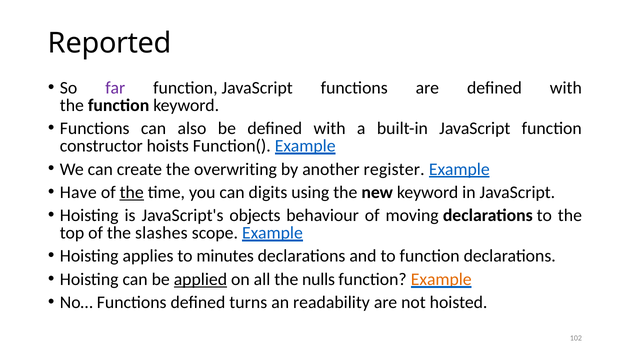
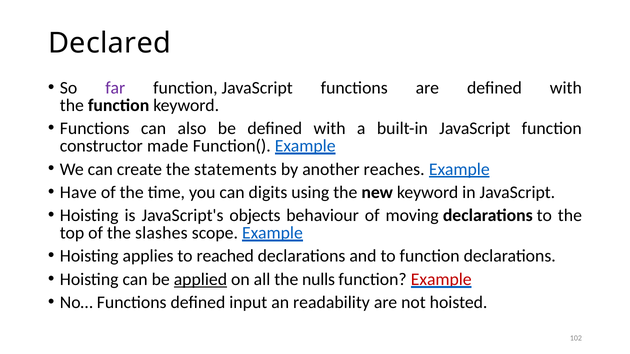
Reported: Reported -> Declared (110, 43)
hoists: hoists -> made (168, 146)
overwriting: overwriting -> statements (235, 169)
register: register -> reaches (394, 169)
the underline: present -> none (132, 193)
minutes: minutes -> reached (225, 256)
Example colour: orange -> red (441, 280)
turns: turns -> input (248, 303)
